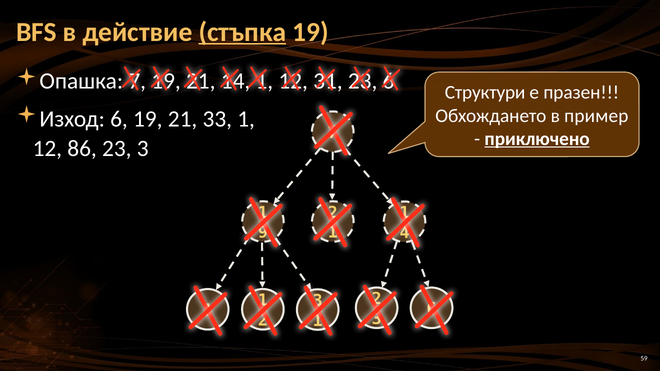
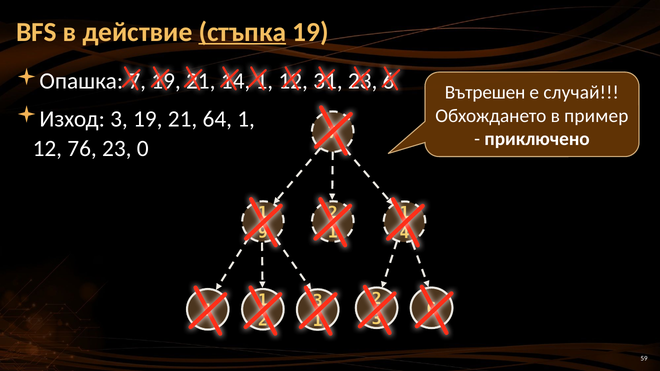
Структури: Структури -> Вътрешен (485, 93)
празен: празен -> случай (581, 93)
Изход 6: 6 -> 3 (119, 119)
33: 33 -> 64 (217, 119)
приключено underline: present -> none (537, 139)
86: 86 -> 76 (82, 148)
23 3: 3 -> 0 (143, 148)
